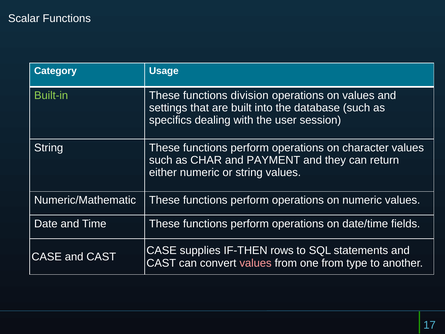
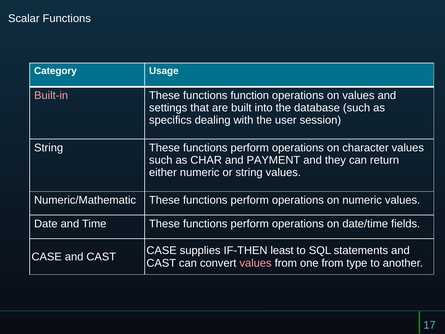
Built-in colour: light green -> pink (51, 95)
division: division -> function (250, 95)
rows: rows -> least (282, 250)
